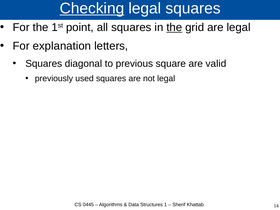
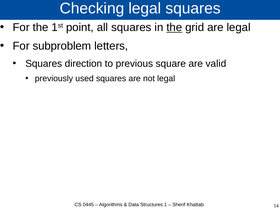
Checking underline: present -> none (92, 8)
explanation: explanation -> subproblem (62, 46)
diagonal: diagonal -> direction (83, 64)
